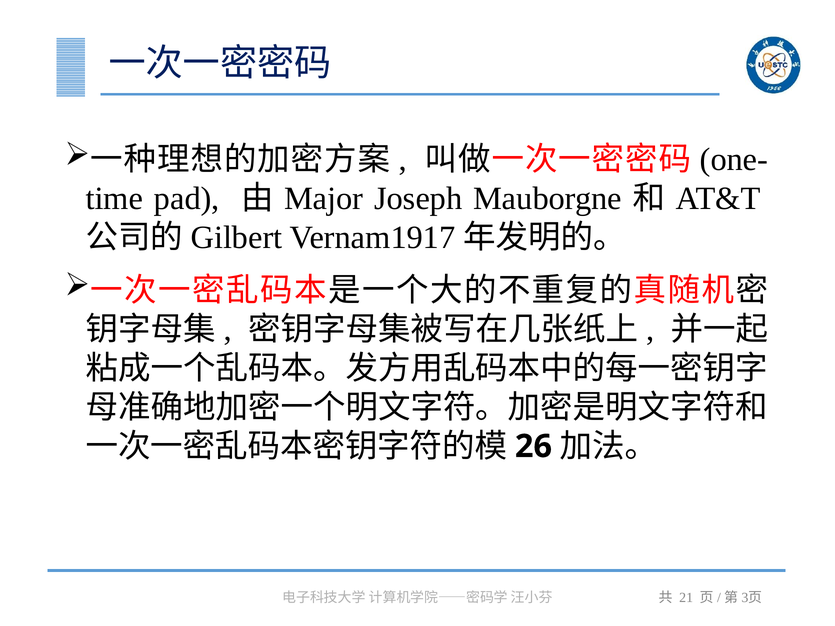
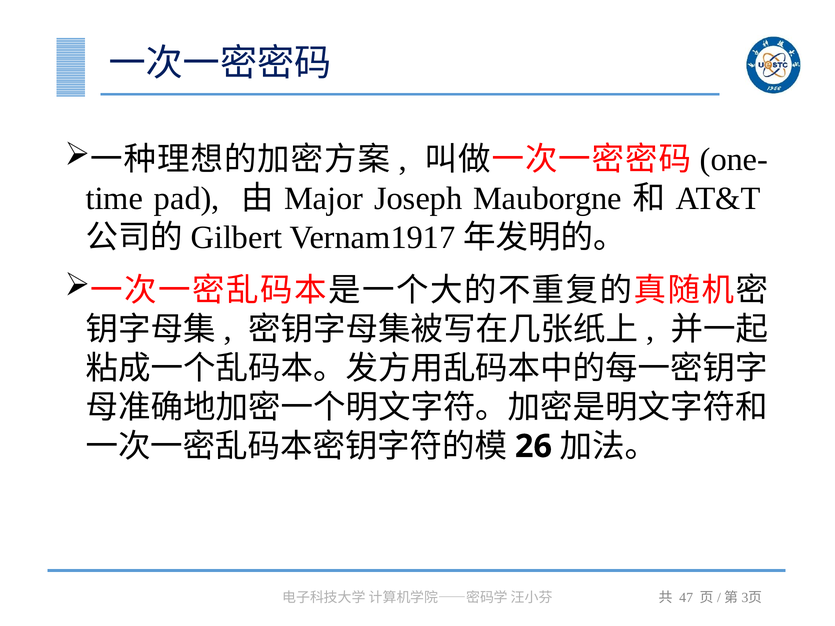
21: 21 -> 47 (686, 598)
